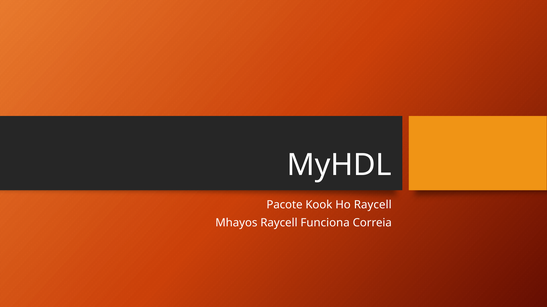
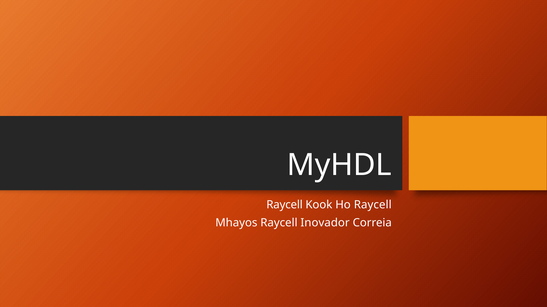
Pacote: Pacote -> Raycell (285, 205)
Funciona: Funciona -> Inovador (325, 223)
